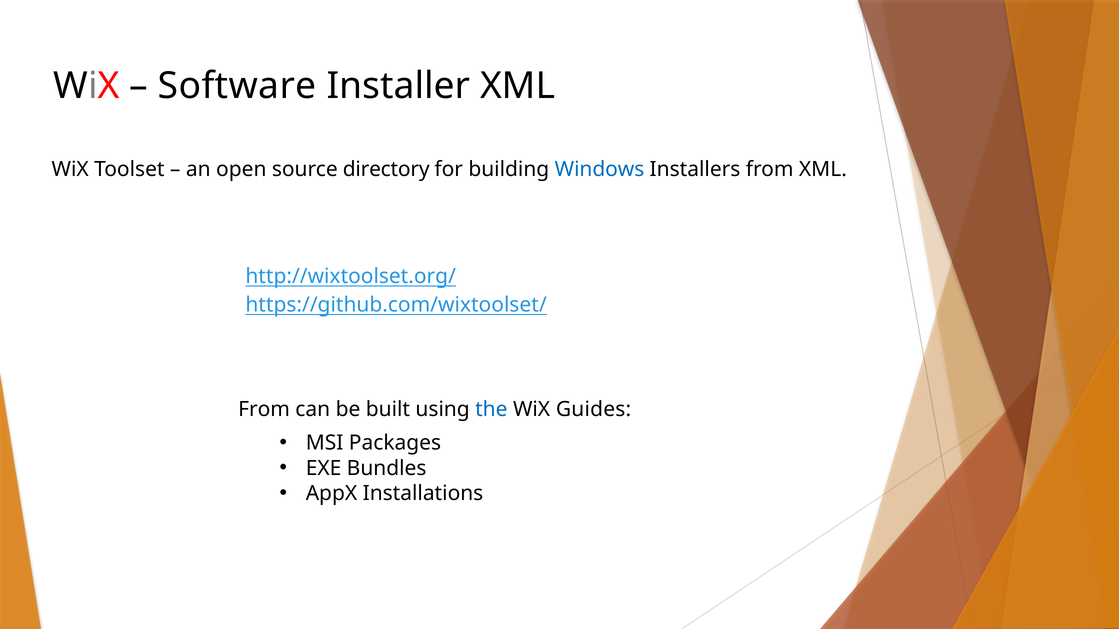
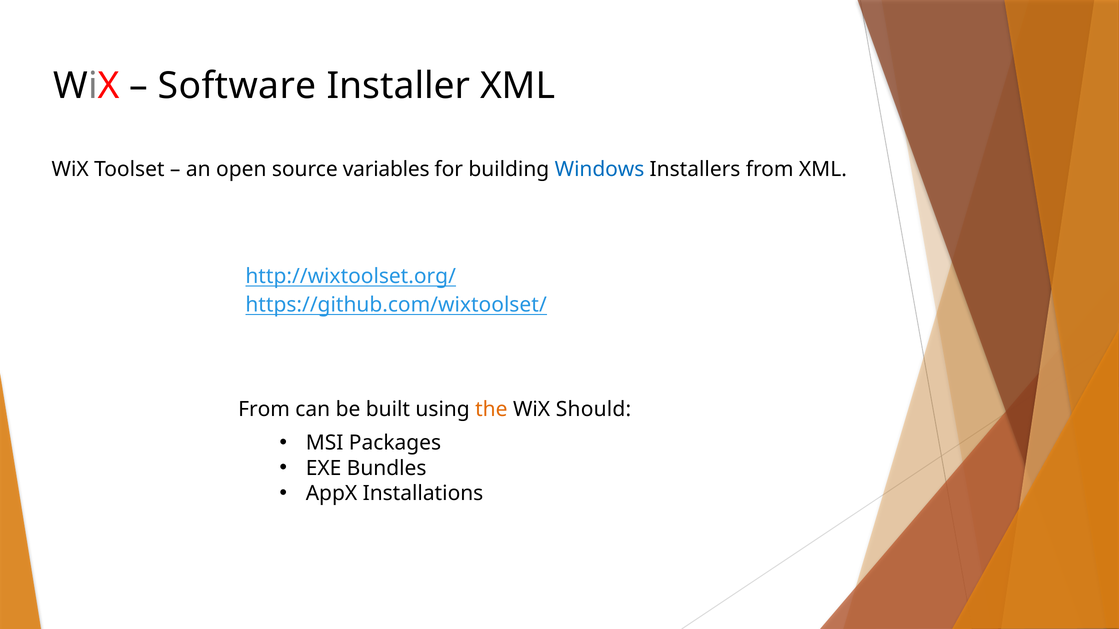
directory: directory -> variables (386, 169)
the colour: blue -> orange (491, 409)
Guides: Guides -> Should (594, 409)
